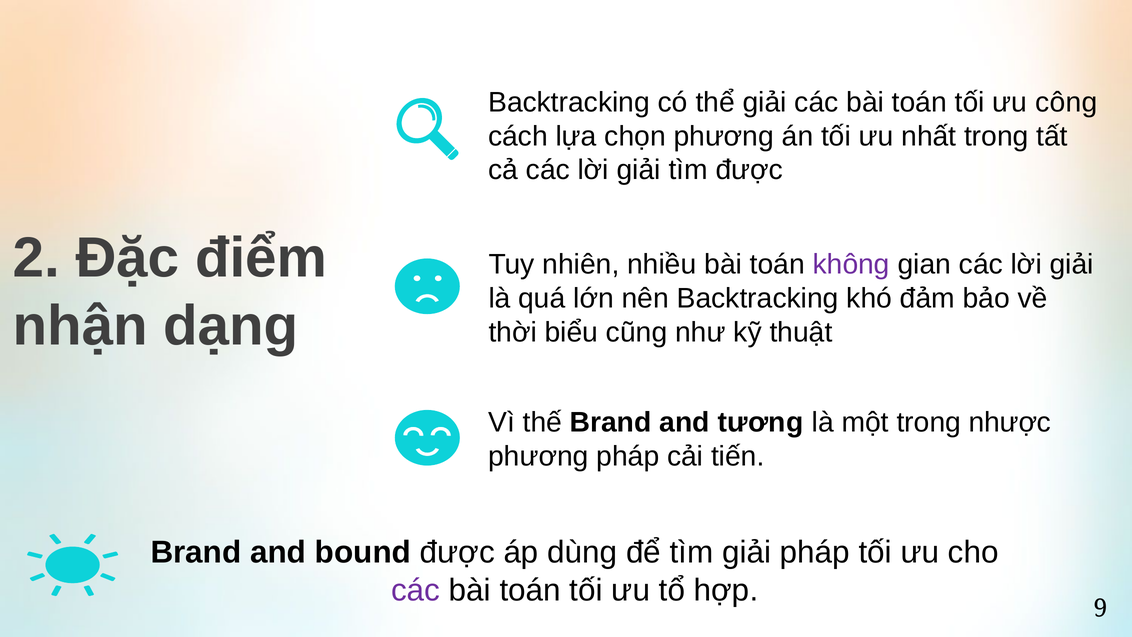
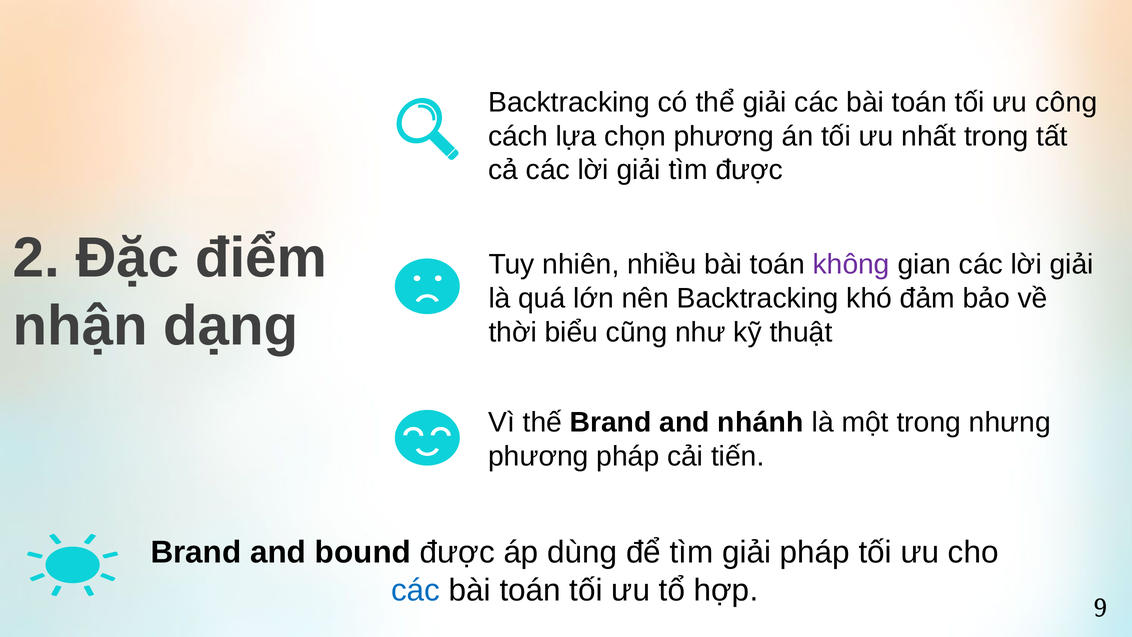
tương: tương -> nhánh (760, 422)
nhược: nhược -> nhưng (1010, 422)
các colour: purple -> blue (416, 590)
